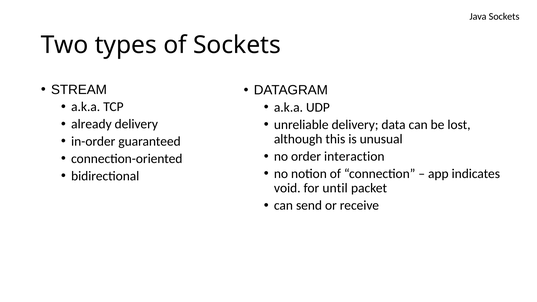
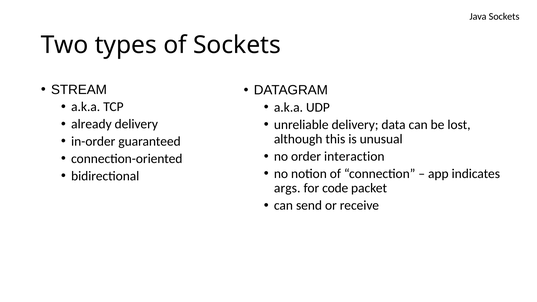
void: void -> args (287, 188)
until: until -> code (335, 188)
